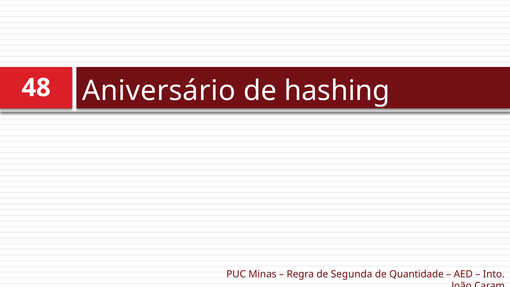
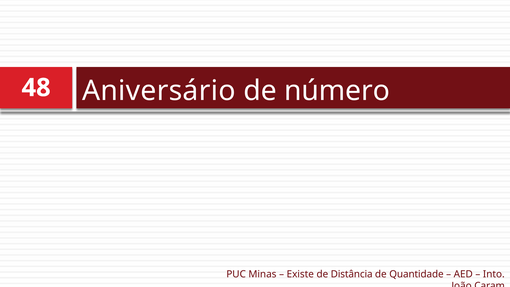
hashing: hashing -> número (337, 91)
Regra: Regra -> Existe (300, 274)
Segunda: Segunda -> Distância (352, 274)
